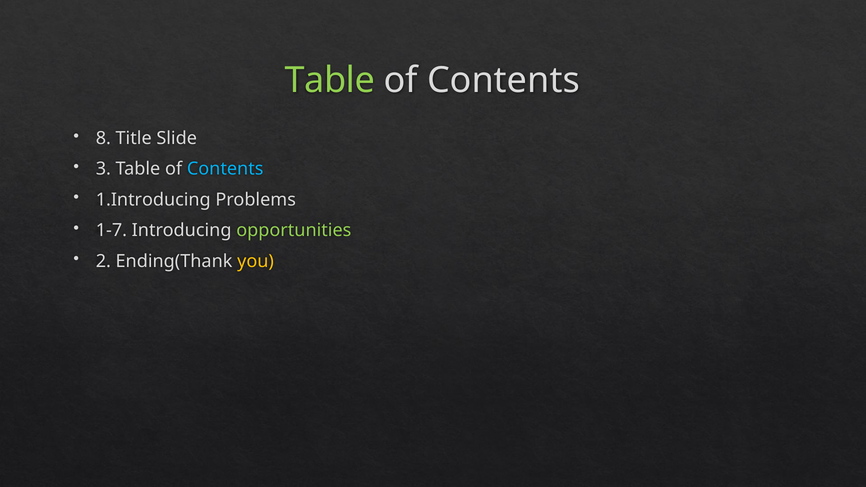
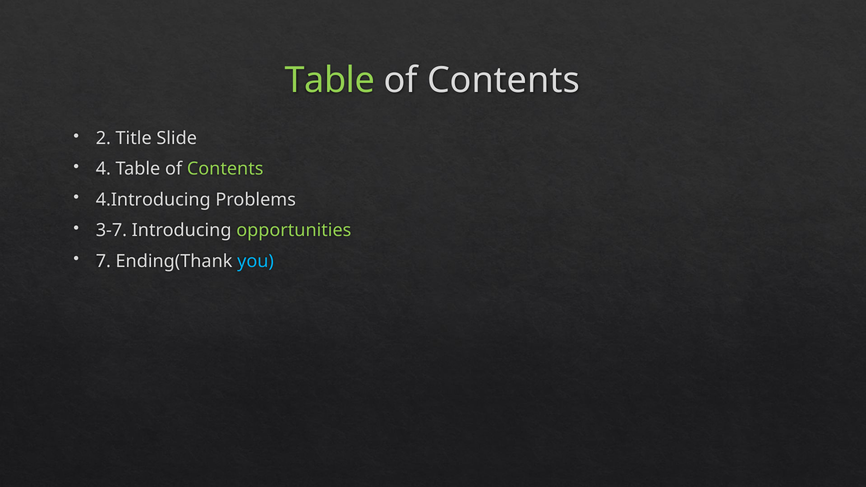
8: 8 -> 2 (103, 138)
3: 3 -> 4 (103, 169)
Contents colour: light blue -> light green (225, 169)
1.Introducing: 1.Introducing -> 4.Introducing (153, 200)
1-7: 1-7 -> 3-7 (111, 230)
2: 2 -> 7 (103, 261)
you colour: yellow -> light blue (256, 261)
